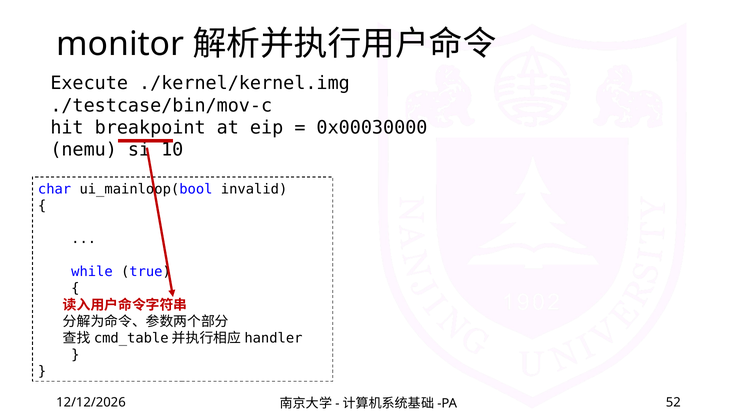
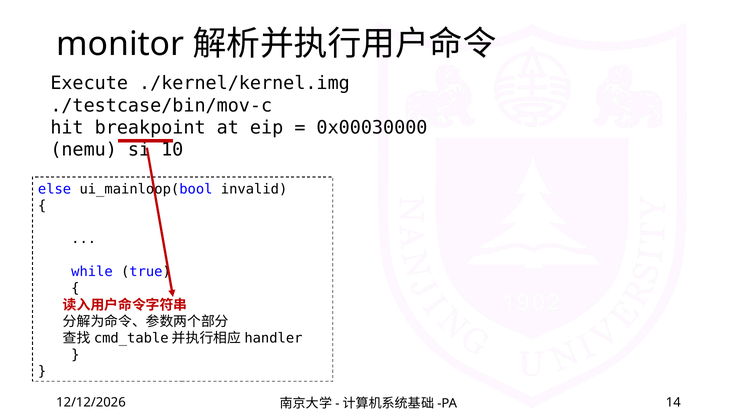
char: char -> else (55, 189)
52: 52 -> 14 (673, 403)
